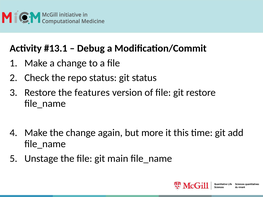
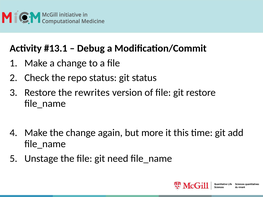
features: features -> rewrites (92, 93)
main: main -> need (118, 159)
